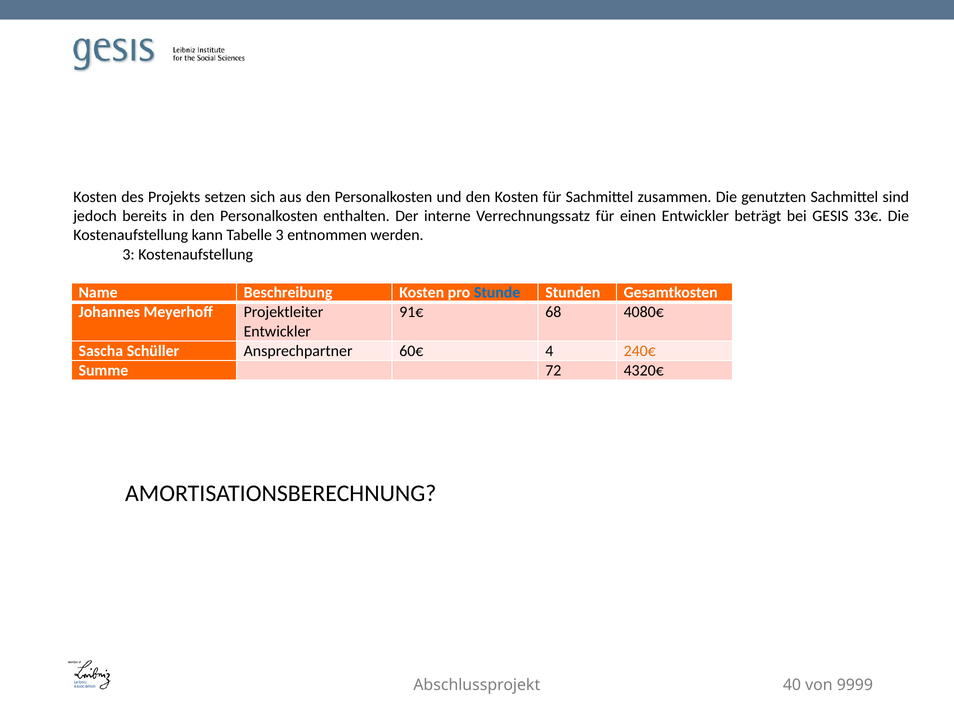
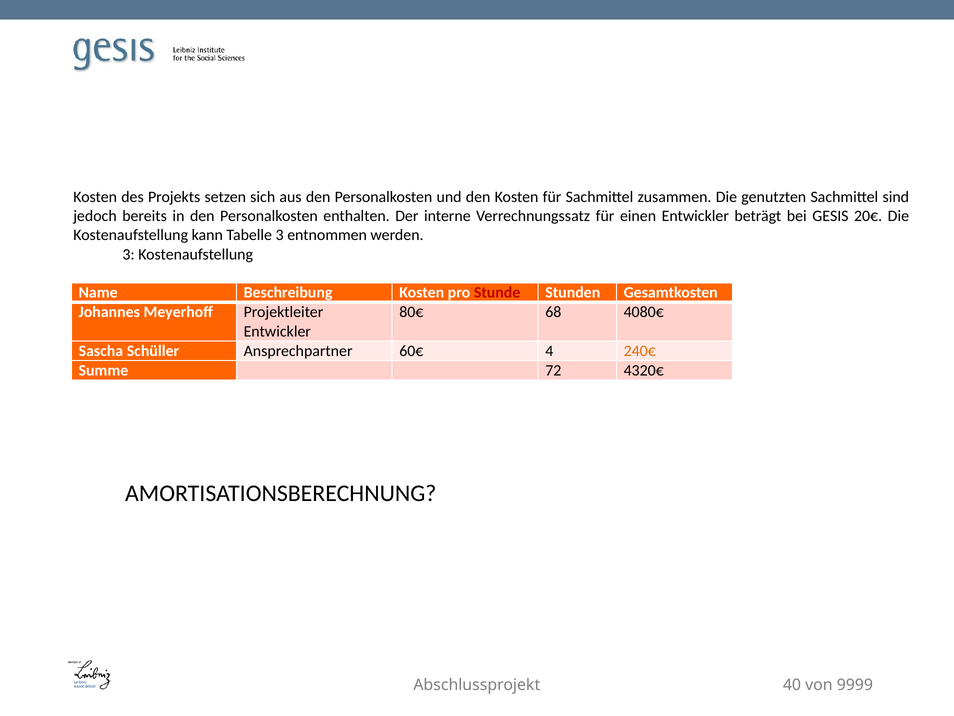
33€: 33€ -> 20€ (868, 216)
Stunde colour: blue -> red (497, 292)
91€: 91€ -> 80€ (411, 312)
